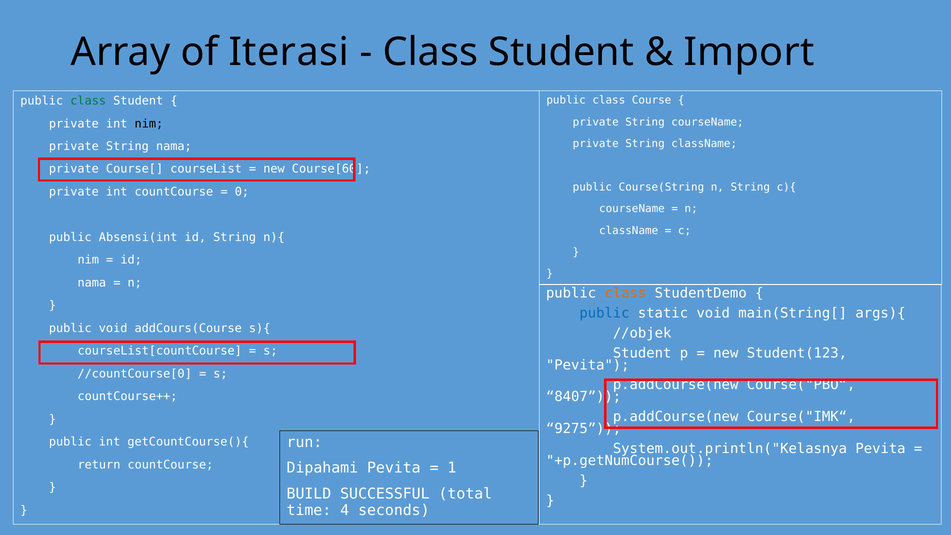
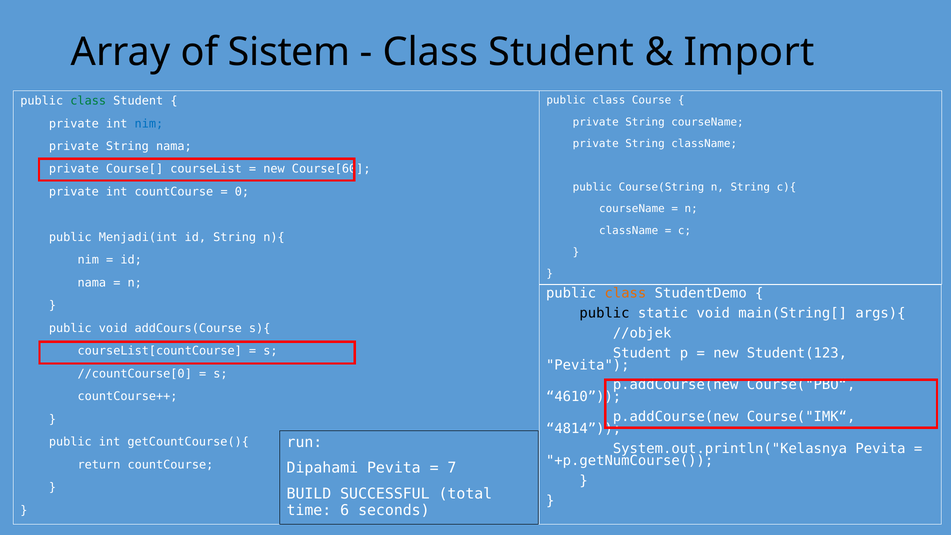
Iterasi: Iterasi -> Sistem (289, 52)
nim colour: black -> blue (149, 124)
Absensi(int: Absensi(int -> Menjadi(int (138, 237)
public colour: blue -> black (605, 313)
8407: 8407 -> 4610 (584, 397)
9275: 9275 -> 4814 (584, 429)
1: 1 -> 7 (452, 468)
4: 4 -> 6 (345, 510)
